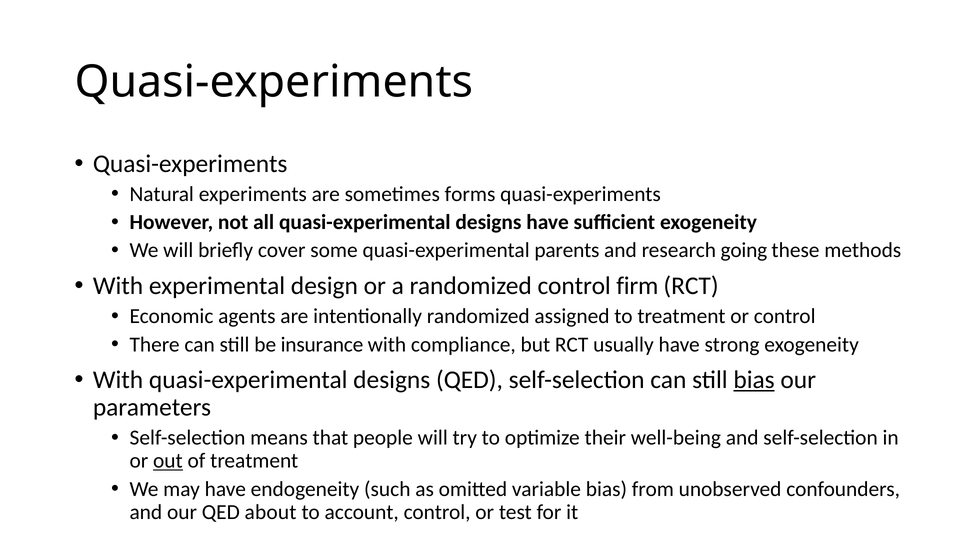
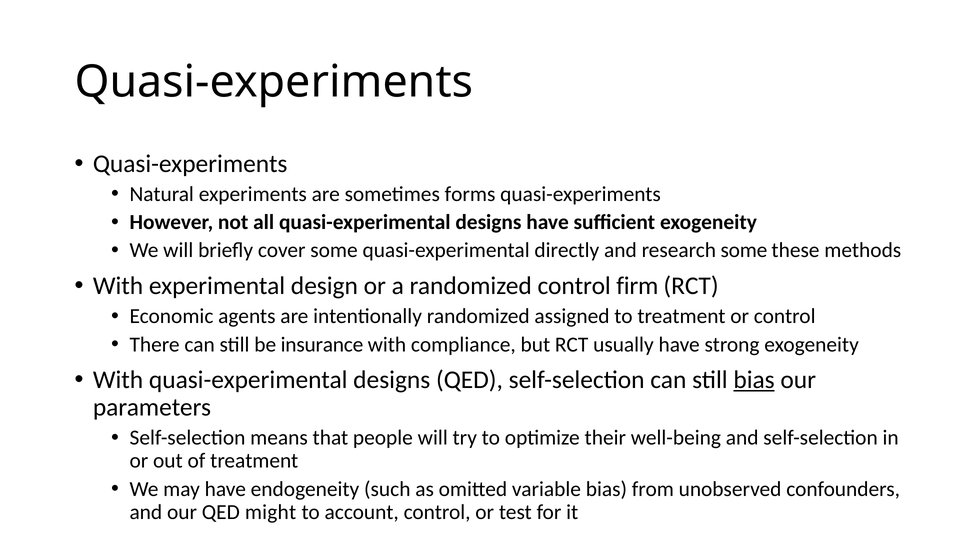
parents: parents -> directly (567, 250)
research going: going -> some (744, 250)
out underline: present -> none (168, 461)
about: about -> might (271, 512)
